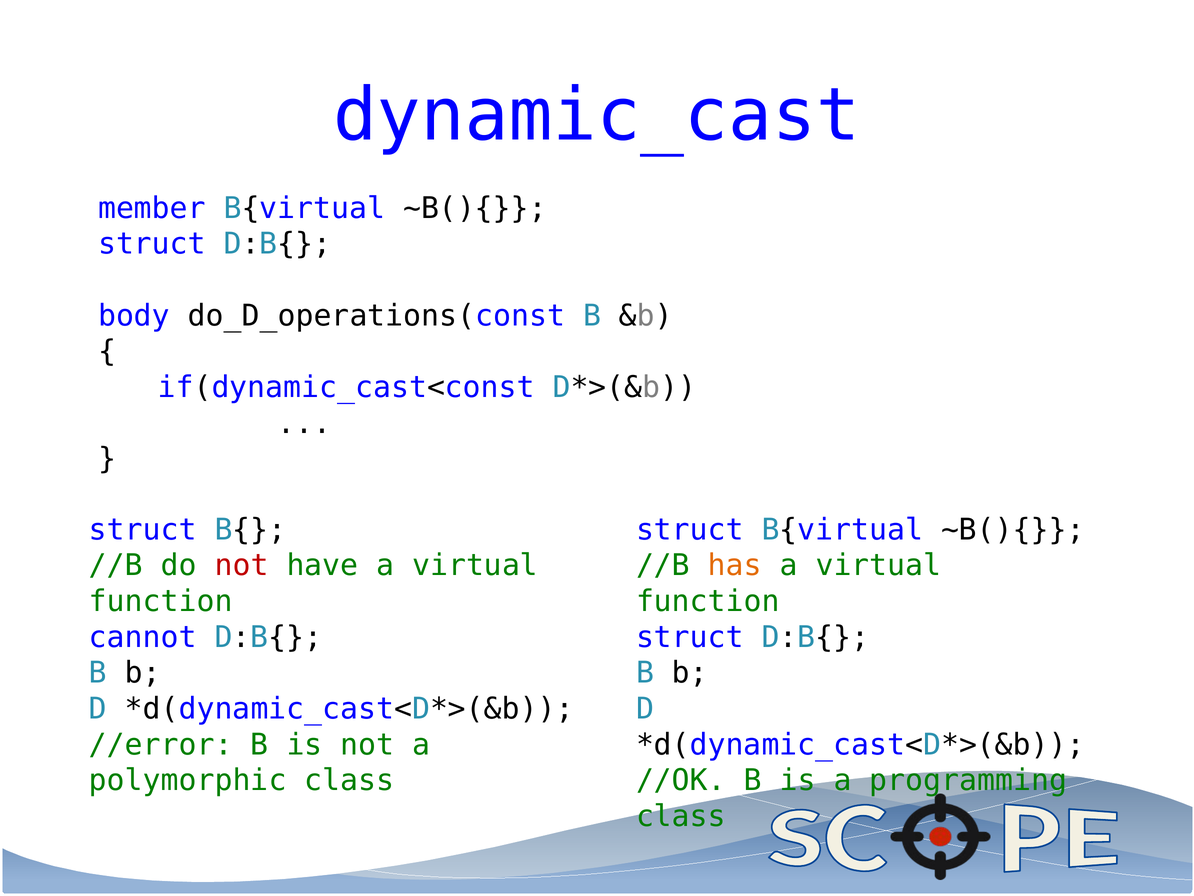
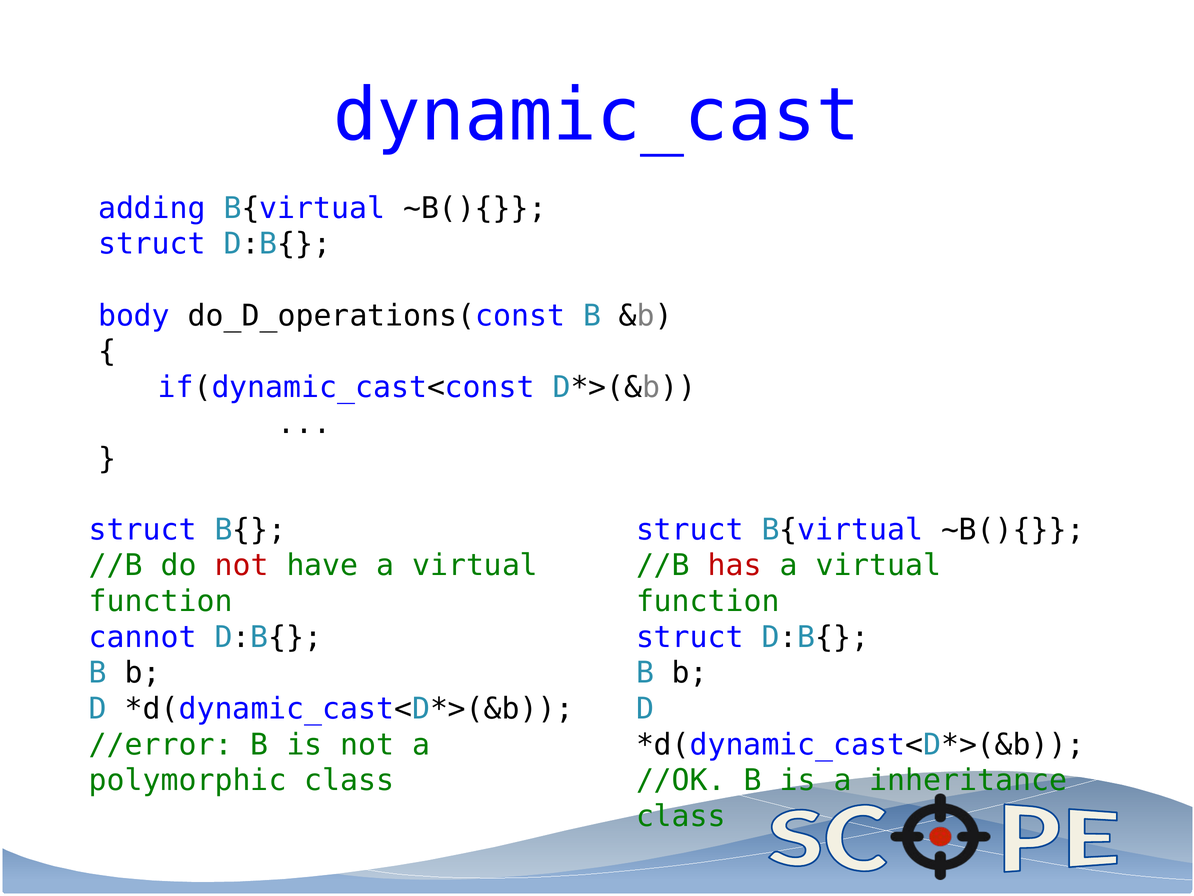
member: member -> adding (152, 208)
has colour: orange -> red (735, 565)
programming: programming -> inheritance (968, 780)
